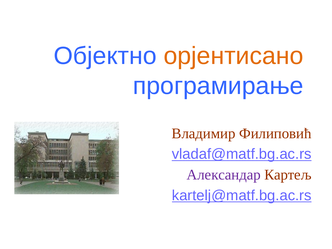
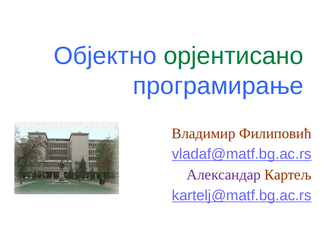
орјентисано colour: orange -> green (233, 56)
